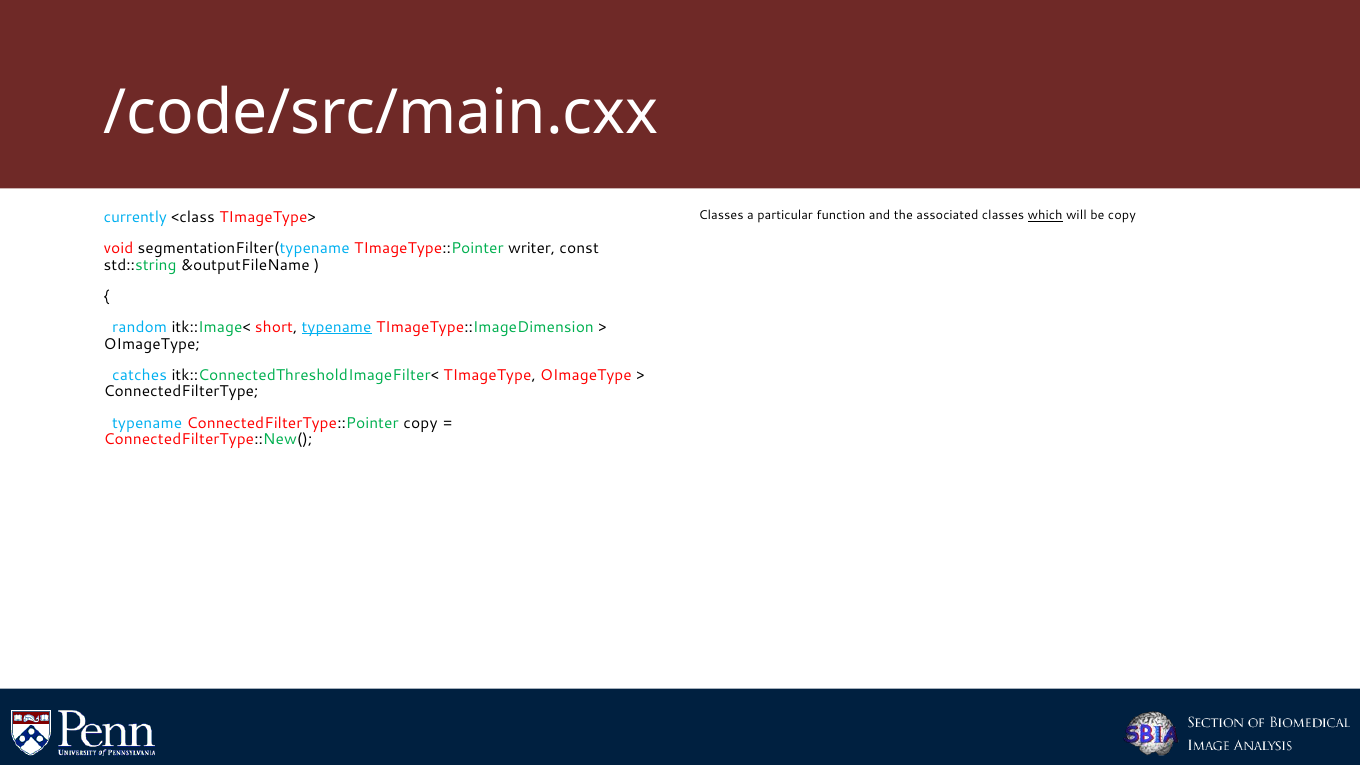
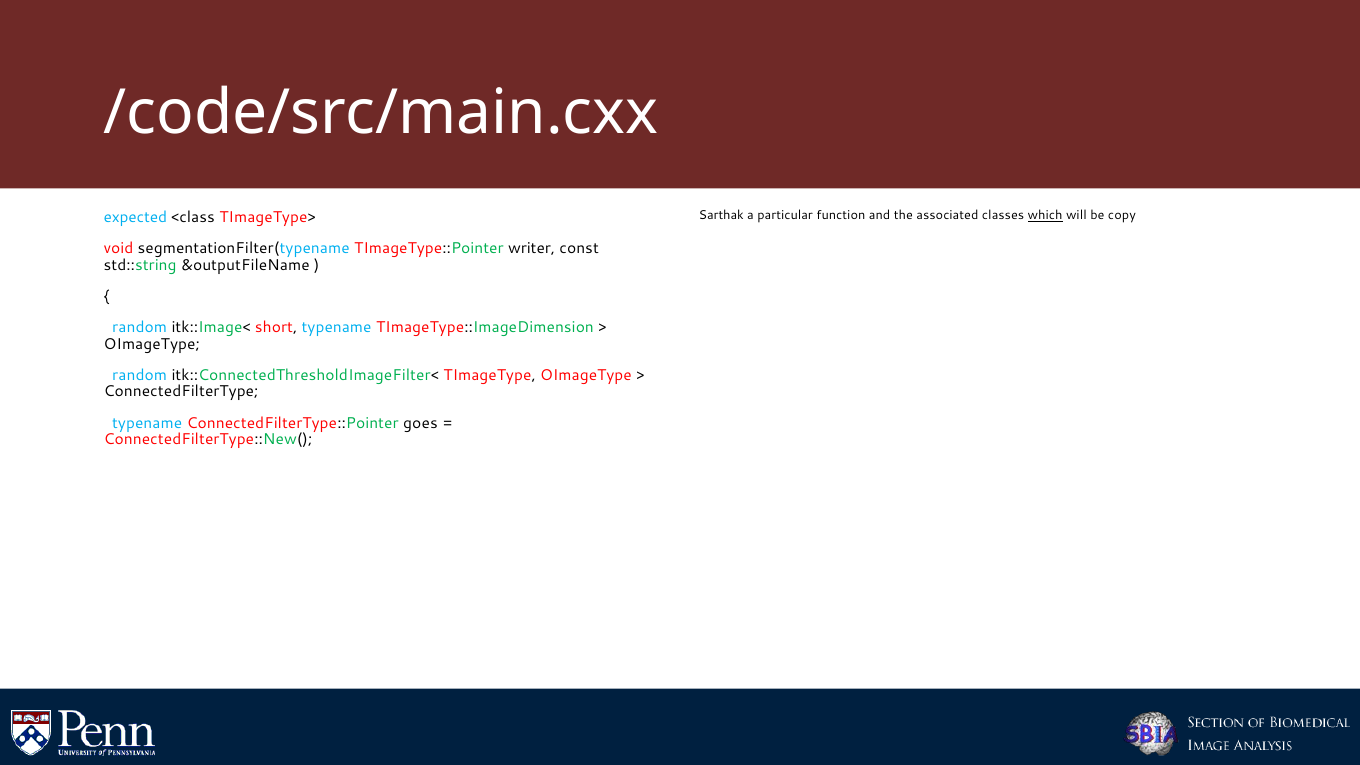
Classes: Classes -> Sarthak (721, 216)
currently: currently -> expected (135, 217)
typename underline: present -> none (337, 327)
catches: catches -> random (140, 375)
ConnectedFilterType::Pointer copy: copy -> goes (420, 423)
